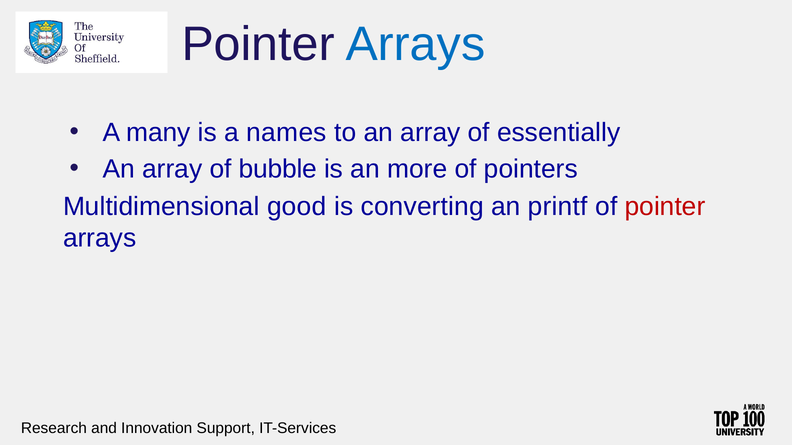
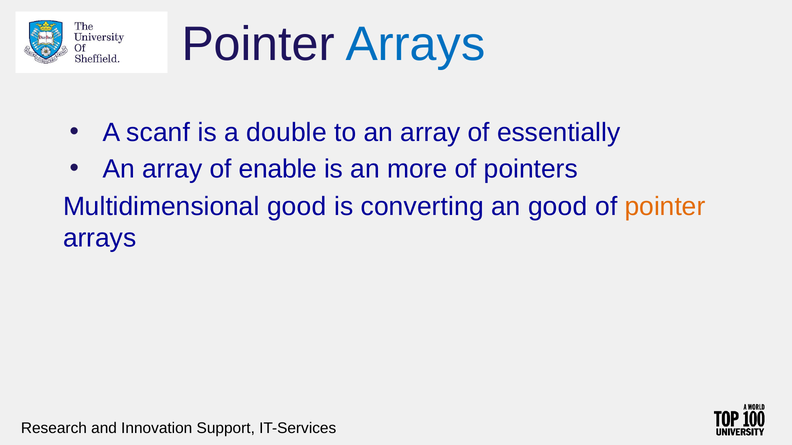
many: many -> scanf (158, 133)
names: names -> double (287, 133)
bubble: bubble -> enable (278, 169)
an printf: printf -> good (558, 207)
pointer colour: red -> orange (665, 207)
